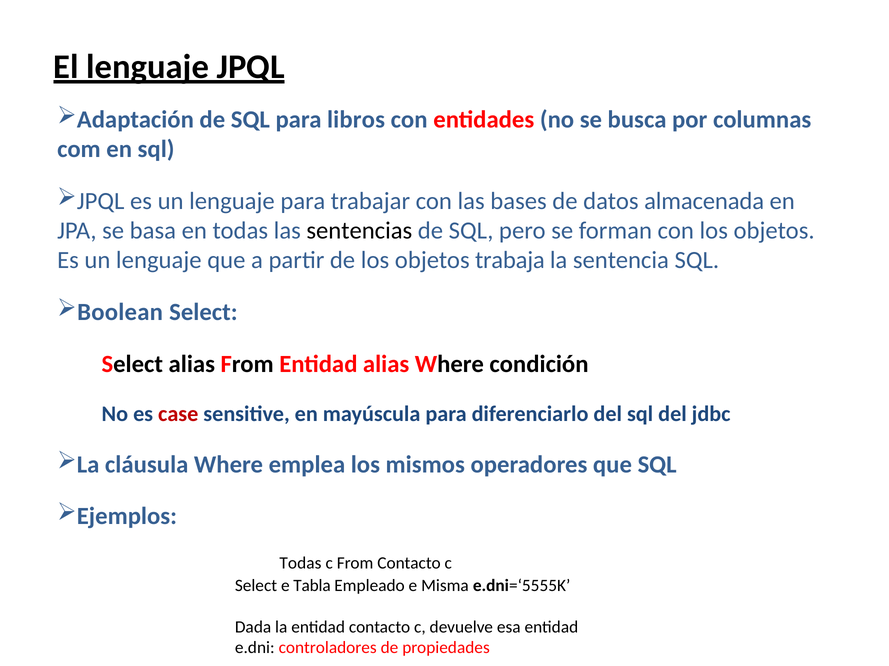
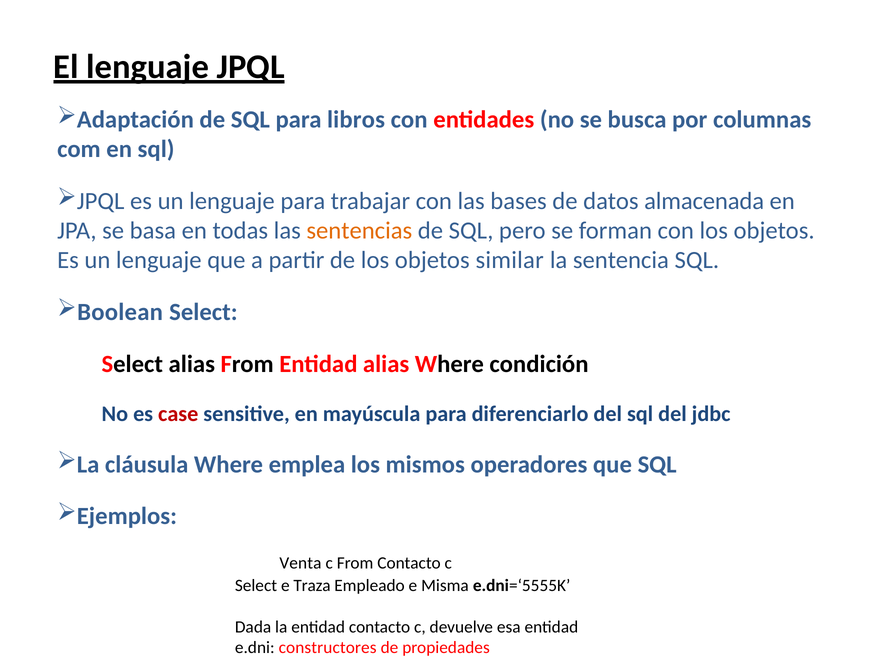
sentencias colour: black -> orange (359, 231)
trabaja: trabaja -> similar (510, 261)
Todas: Todas -> Venta (300, 564)
Tabla: Tabla -> Traza (312, 586)
controladores: controladores -> constructores (328, 648)
